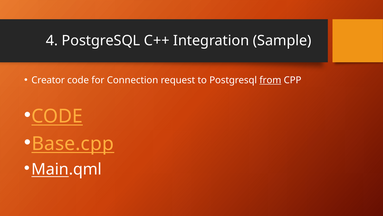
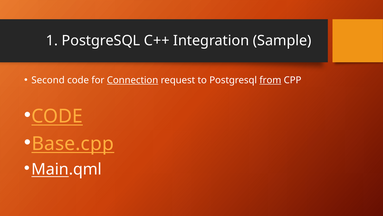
4: 4 -> 1 (52, 41)
Creator: Creator -> Second (48, 80)
Connection underline: none -> present (133, 80)
